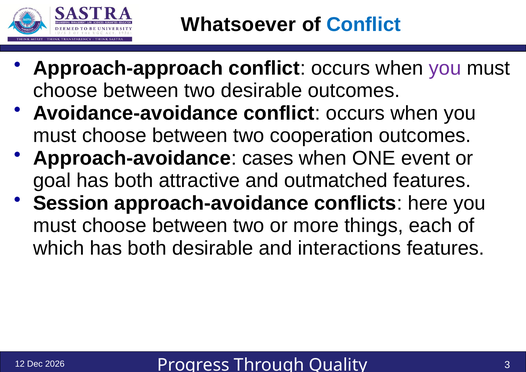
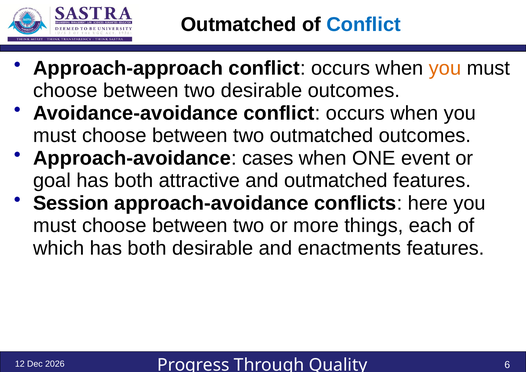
Whatsoever: Whatsoever -> Outmatched (239, 25)
you colour: purple -> orange (445, 68)
two cooperation: cooperation -> outmatched (322, 136)
interactions: interactions -> enactments (349, 248)
3: 3 -> 6 (507, 365)
